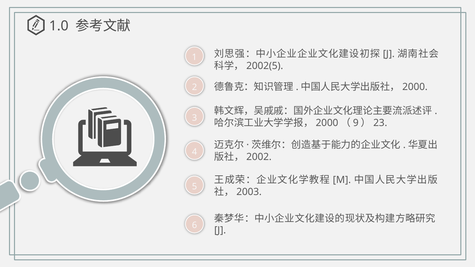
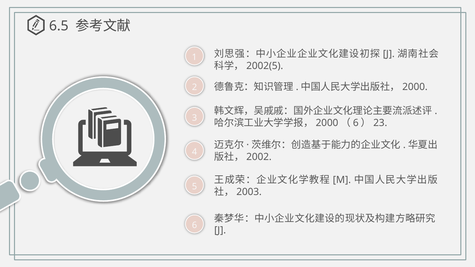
1.0: 1.0 -> 6.5 (59, 26)
9: 9 -> 6 (356, 123)
